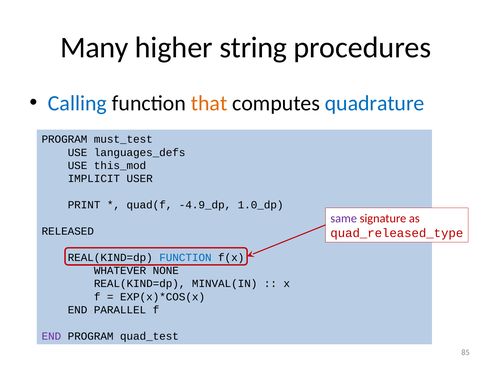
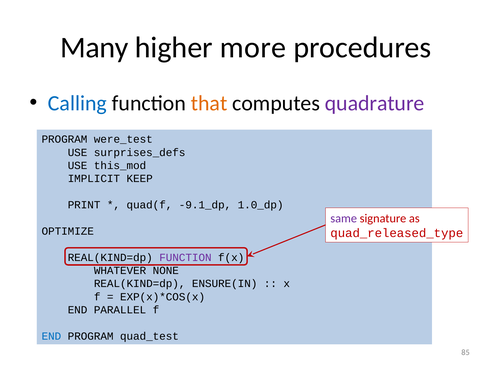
string: string -> more (253, 48)
quadrature colour: blue -> purple (375, 103)
must_test: must_test -> were_test (123, 139)
languages_defs: languages_defs -> surprises_defs (140, 152)
USER: USER -> KEEP (140, 179)
-4.9_dp: -4.9_dp -> -9.1_dp (205, 205)
RELEASED: RELEASED -> OPTIMIZE (68, 231)
FUNCTION colour: blue -> purple (185, 257)
MINVAL(IN: MINVAL(IN -> ENSURE(IN (225, 284)
END colour: purple -> blue (51, 336)
